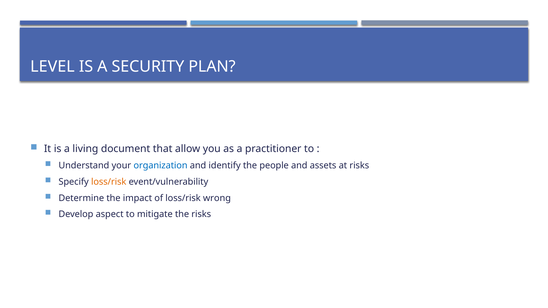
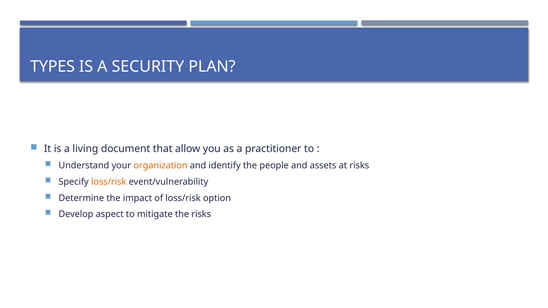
LEVEL: LEVEL -> TYPES (53, 67)
organization colour: blue -> orange (161, 166)
wrong: wrong -> option (217, 198)
